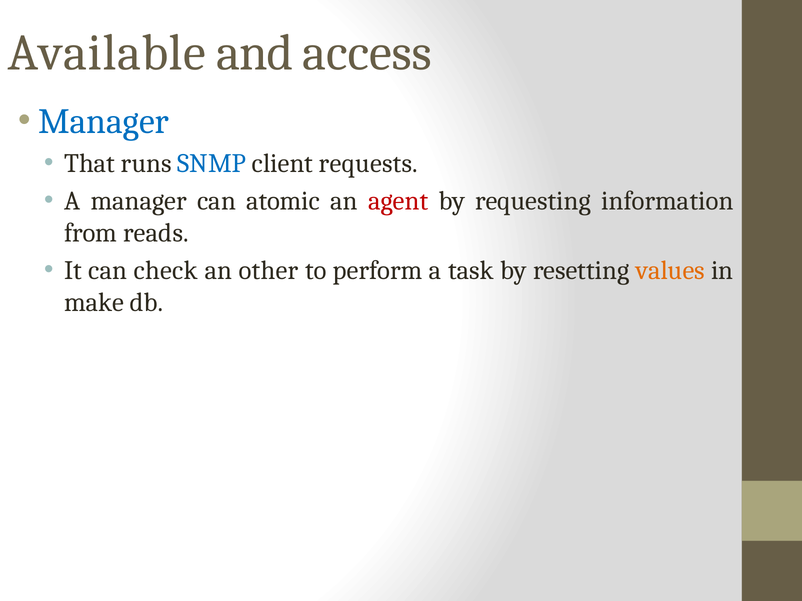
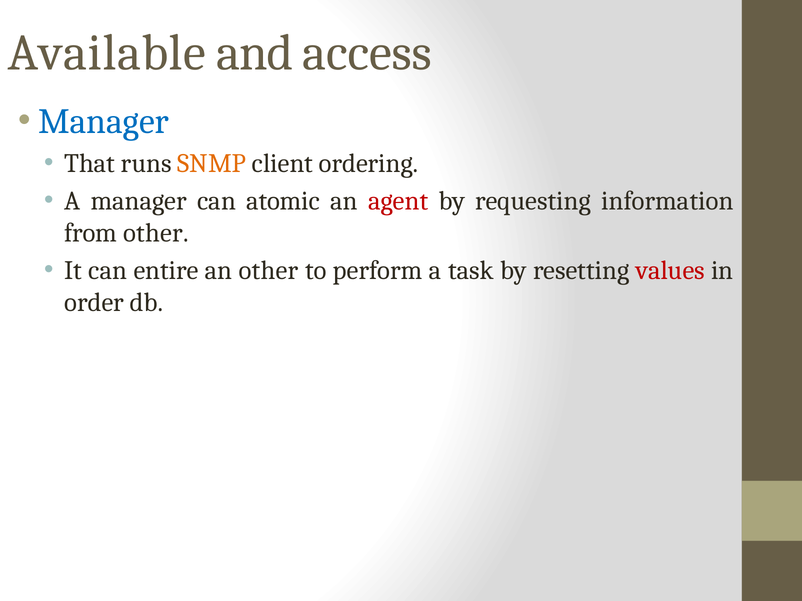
SNMP colour: blue -> orange (212, 164)
requests: requests -> ordering (369, 164)
from reads: reads -> other (156, 233)
check: check -> entire (166, 271)
values colour: orange -> red (670, 271)
make: make -> order (94, 303)
